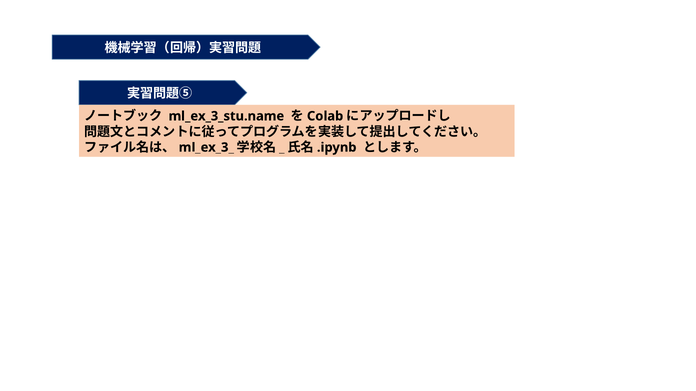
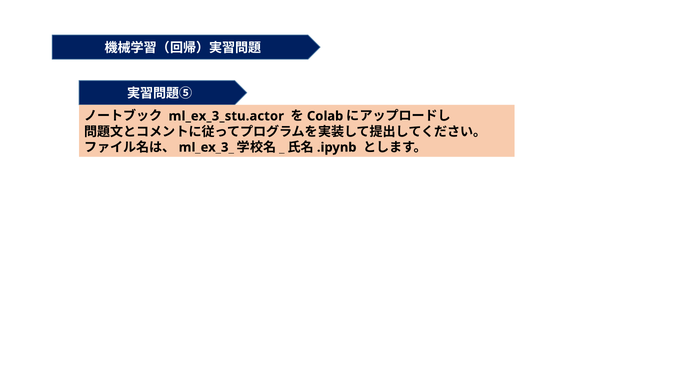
ml_ex_3_stu.name: ml_ex_3_stu.name -> ml_ex_3_stu.actor (226, 116)
